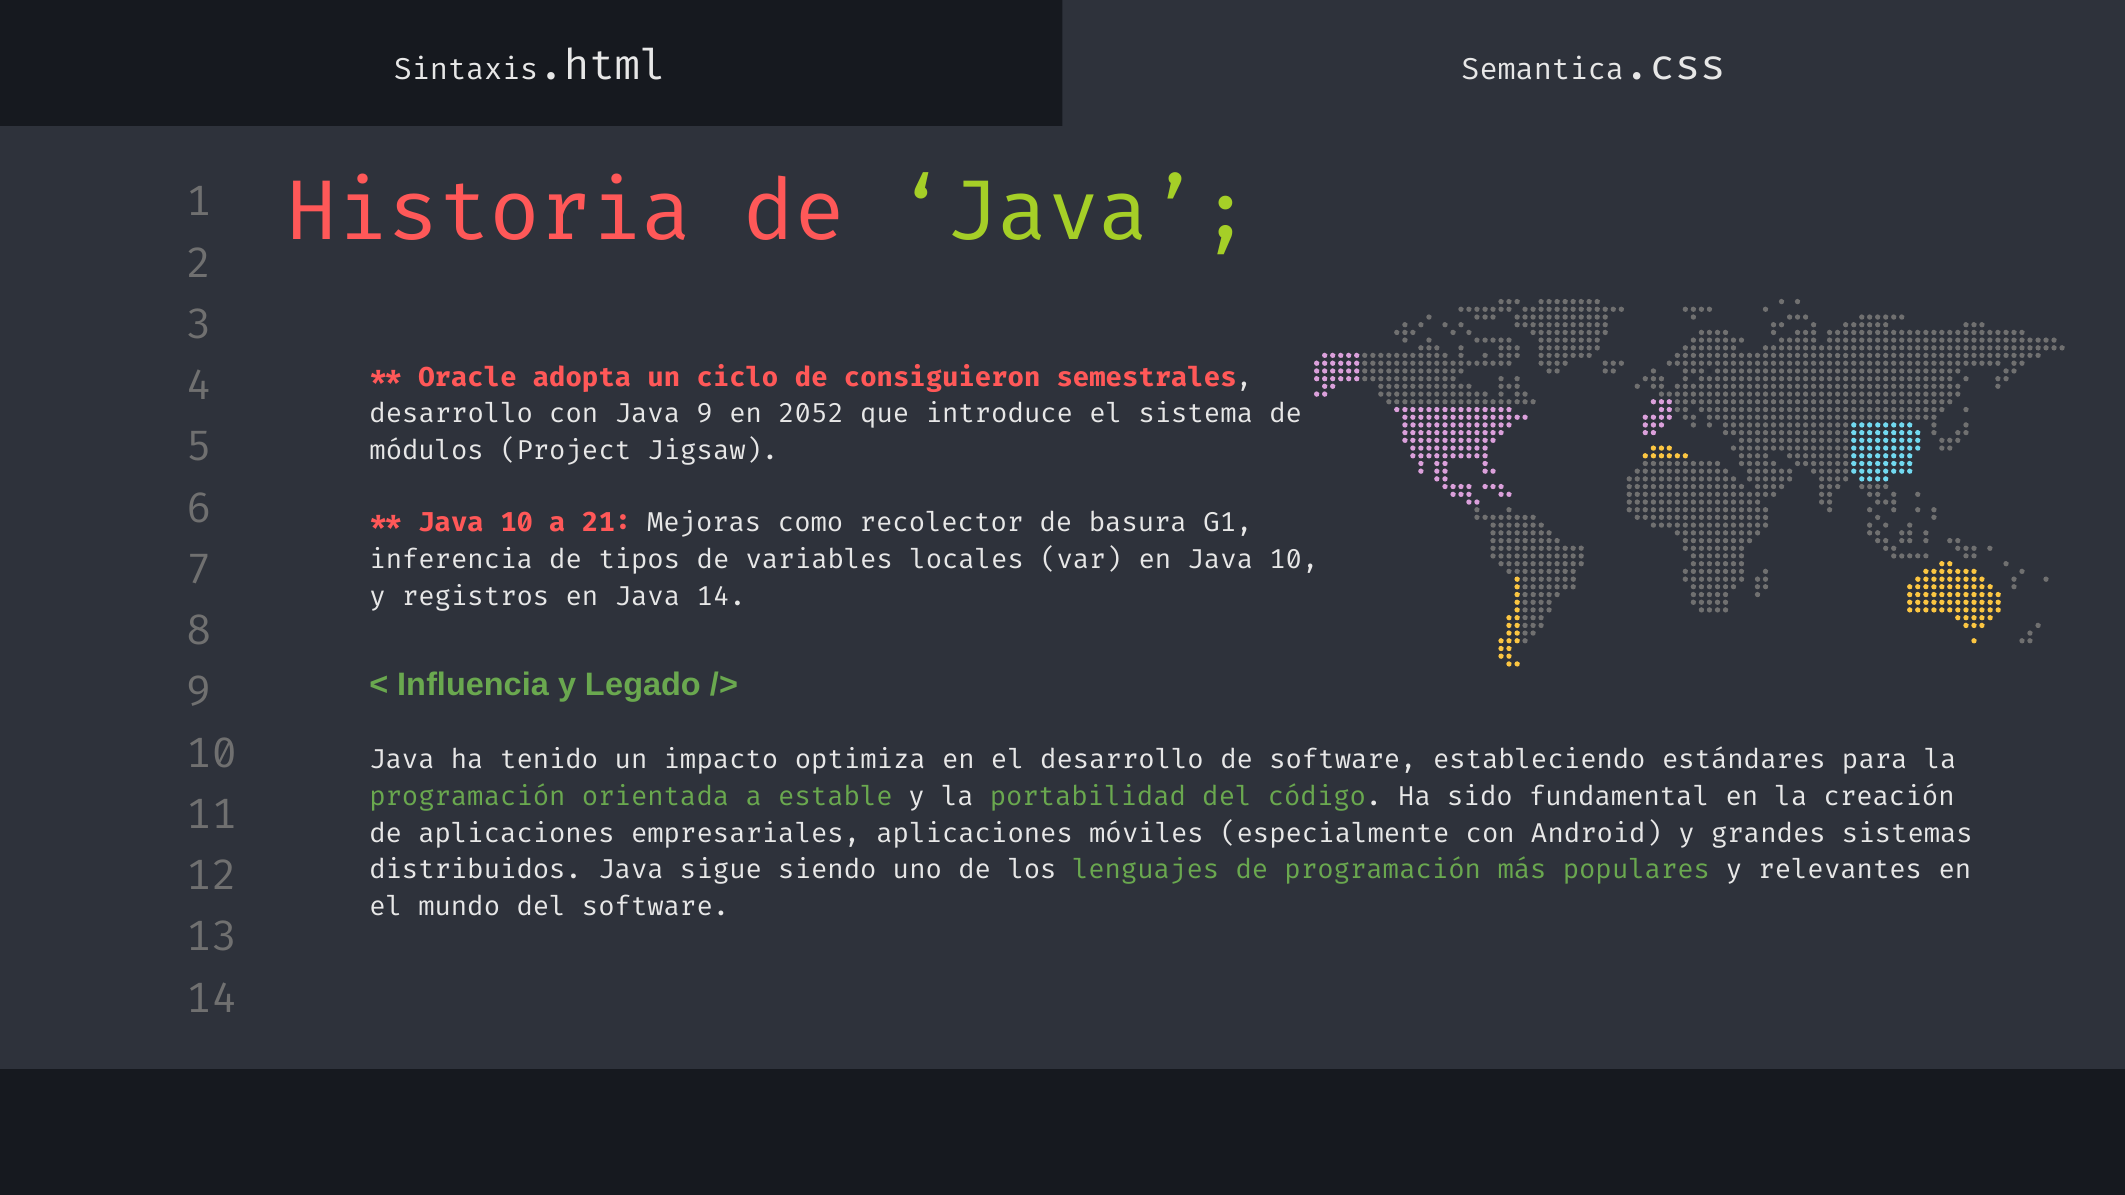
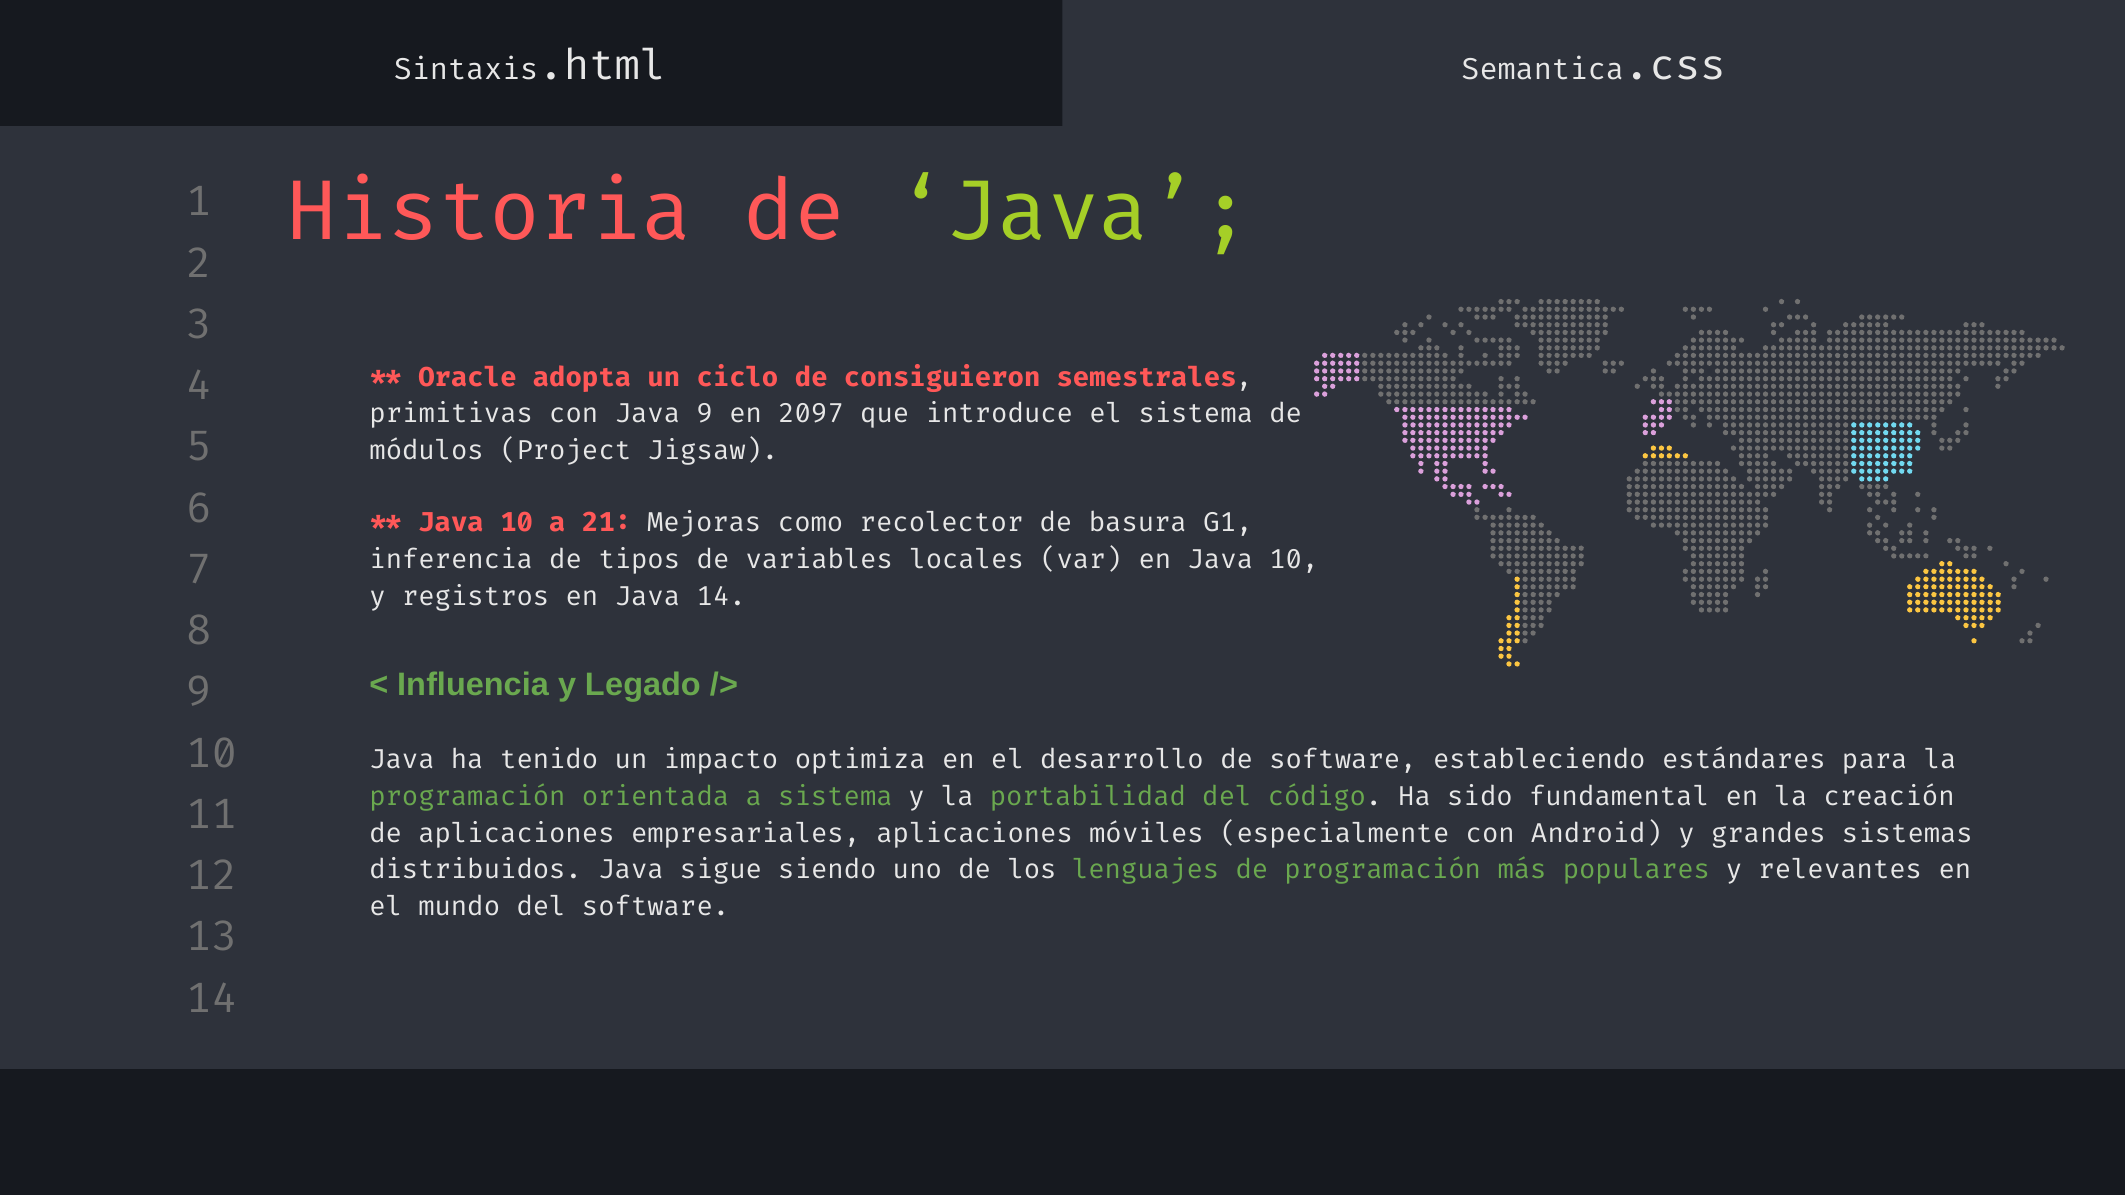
desarrollo: desarrollo -> primitivas (451, 414)
2052: 2052 -> 2097 (811, 414)
a estable: estable -> sistema (836, 797)
